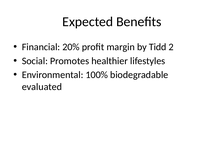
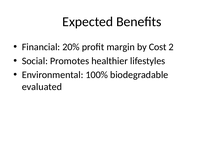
Tidd: Tidd -> Cost (158, 47)
